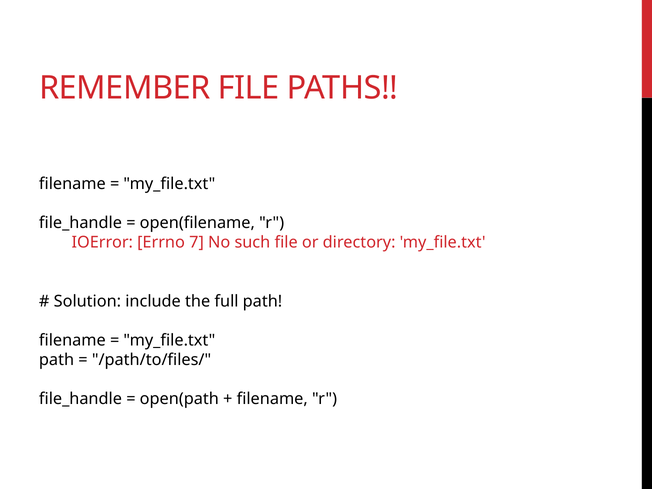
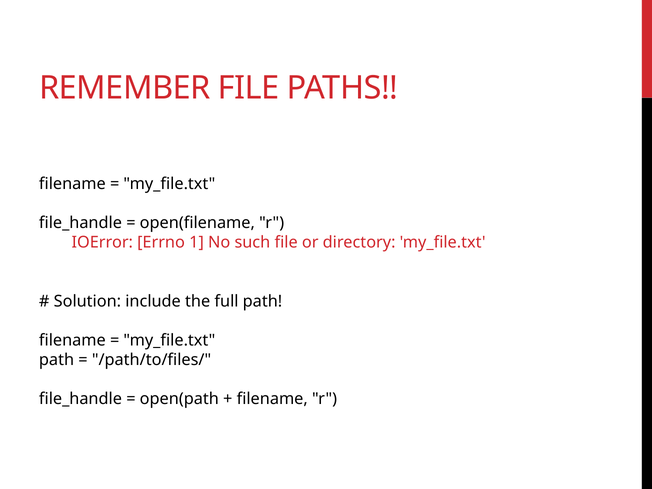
7: 7 -> 1 (197, 243)
